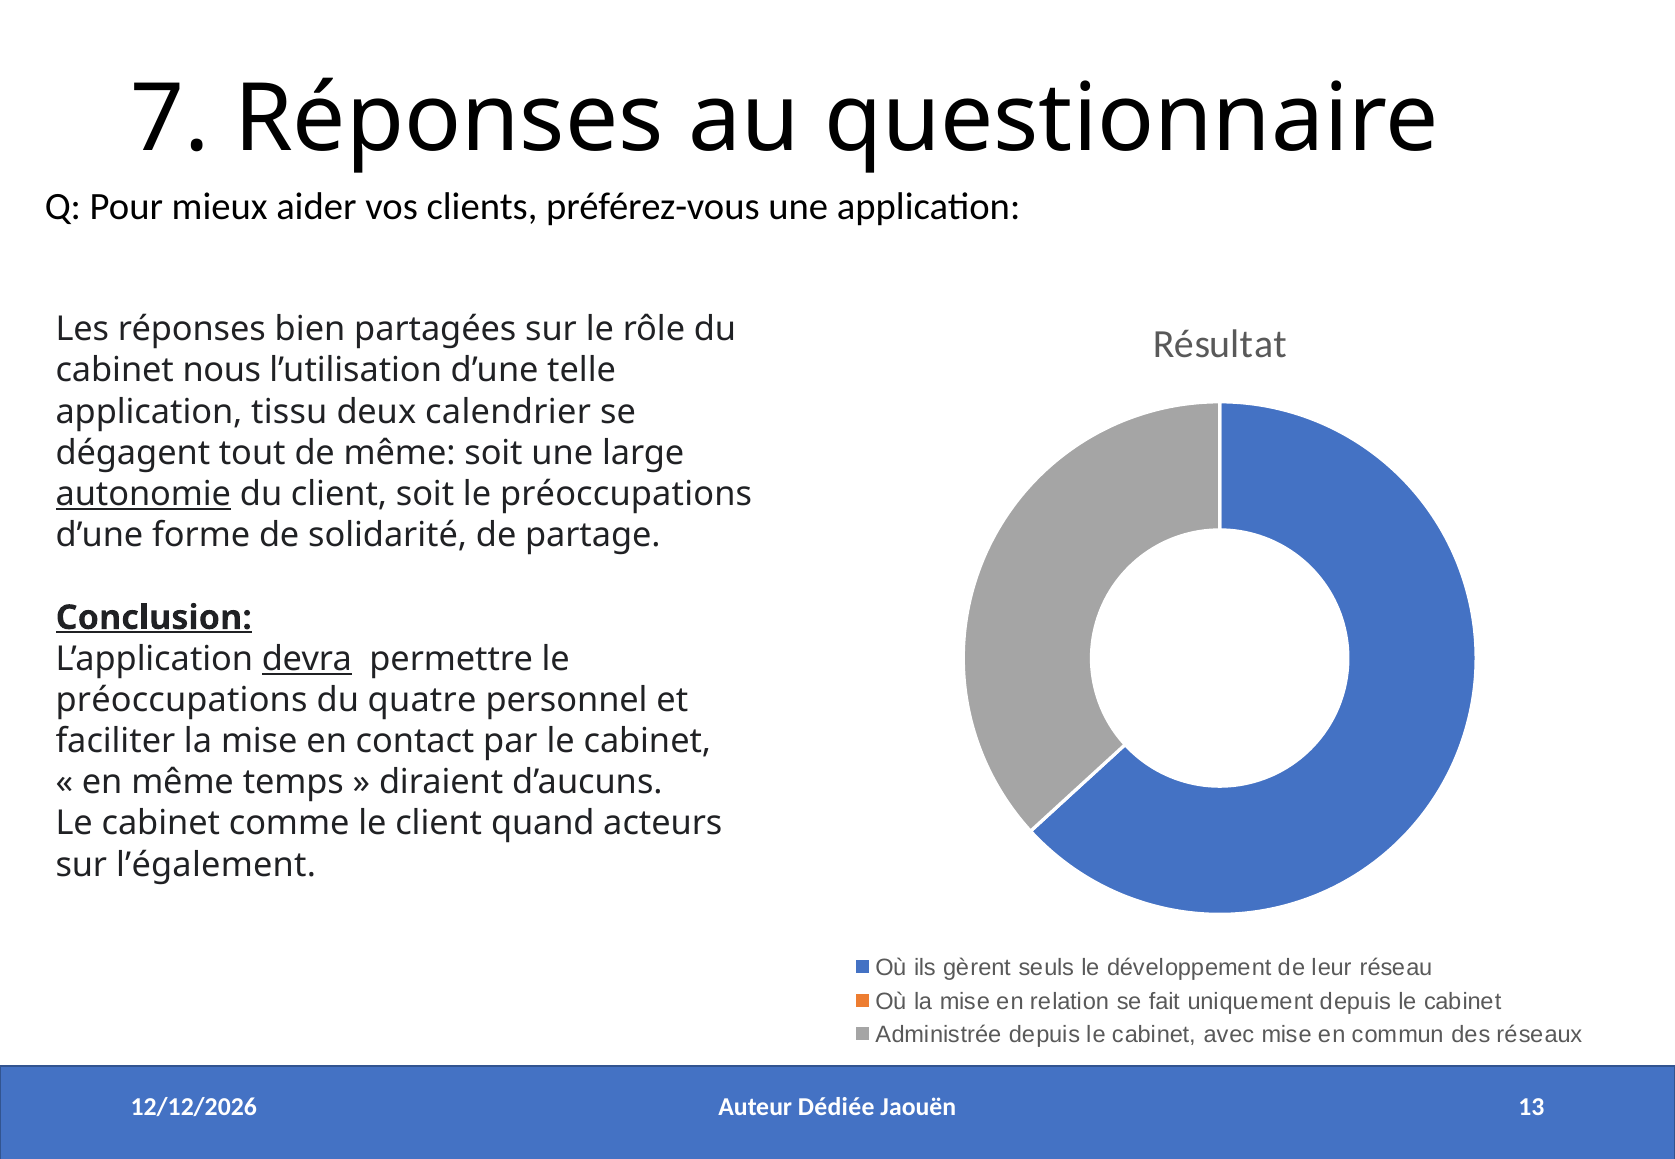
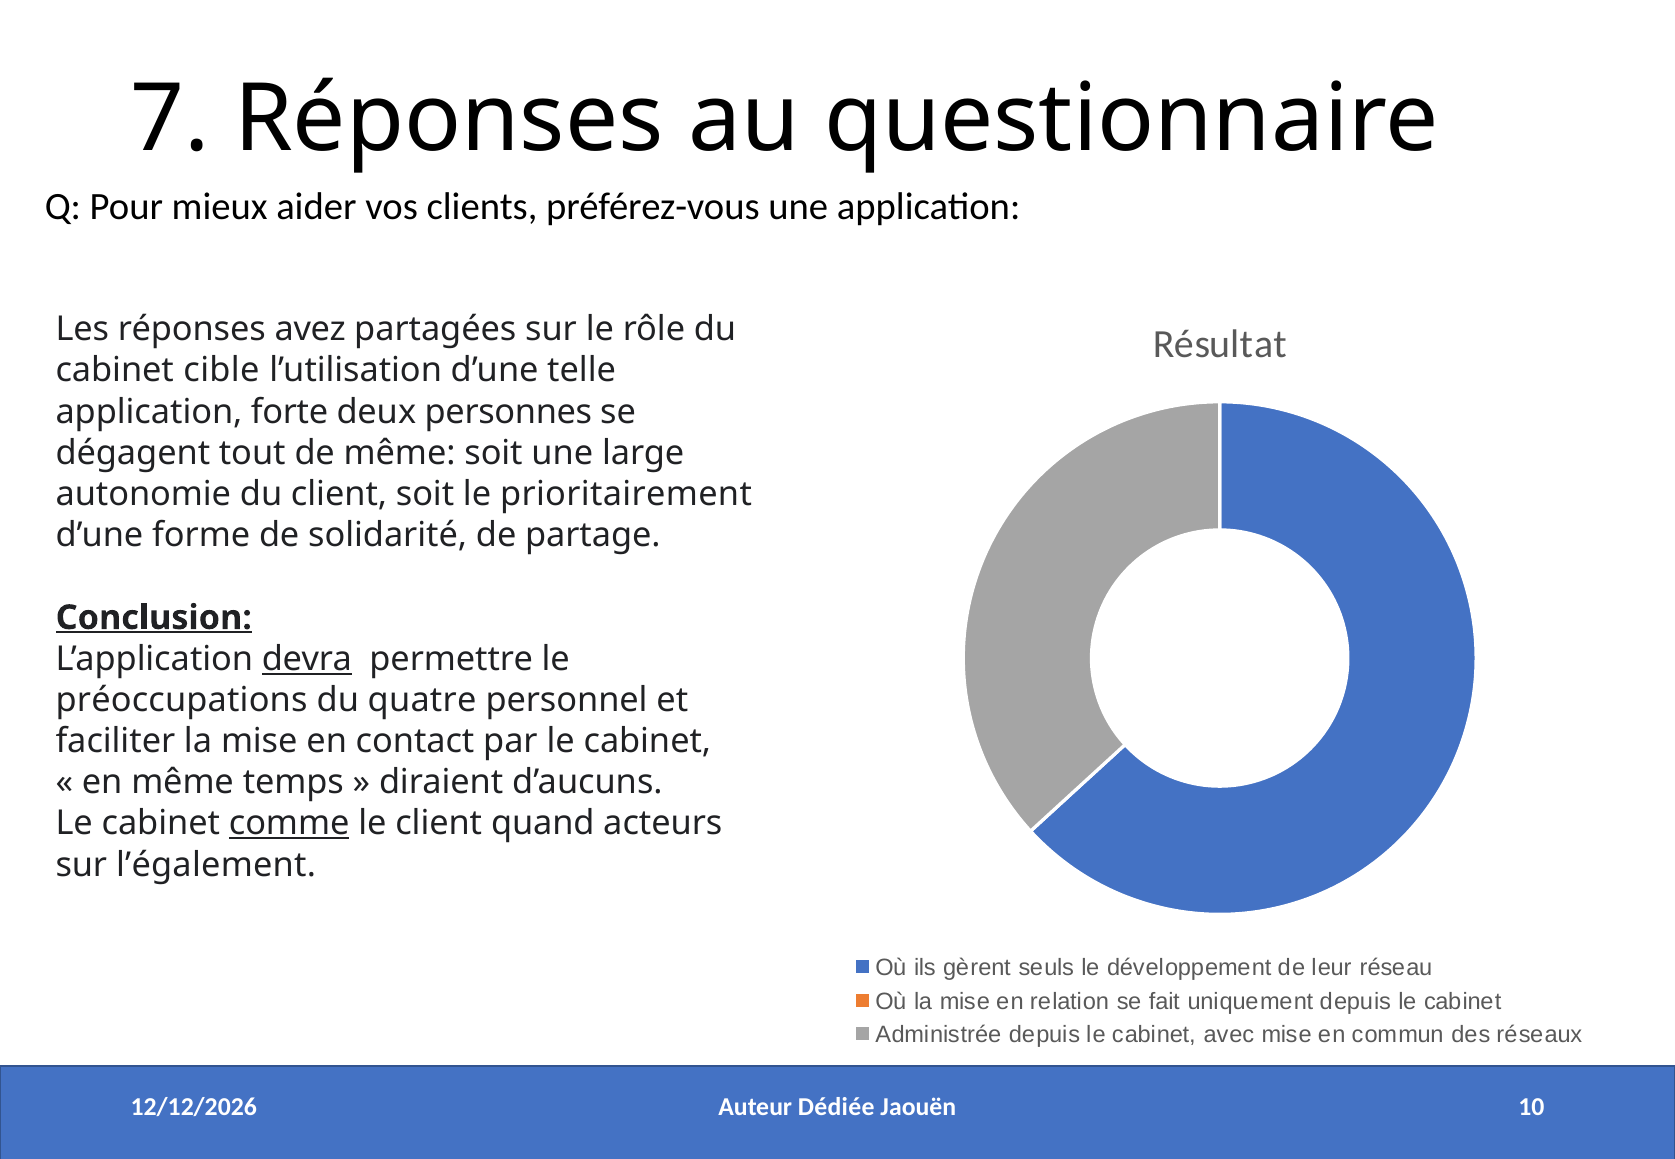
bien: bien -> avez (310, 330)
nous: nous -> cible (221, 371)
tissu: tissu -> forte (290, 412)
calendrier: calendrier -> personnes (508, 412)
autonomie underline: present -> none (143, 494)
soit le préoccupations: préoccupations -> prioritairement (626, 494)
comme underline: none -> present (289, 824)
13: 13 -> 10 (1531, 1107)
